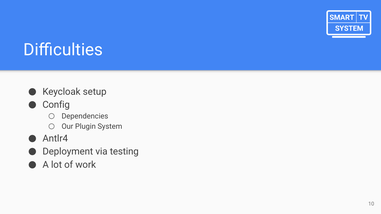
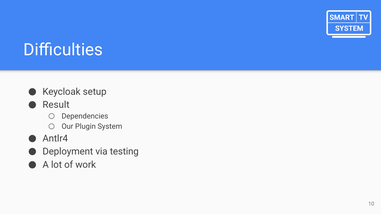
Config: Config -> Result (56, 105)
